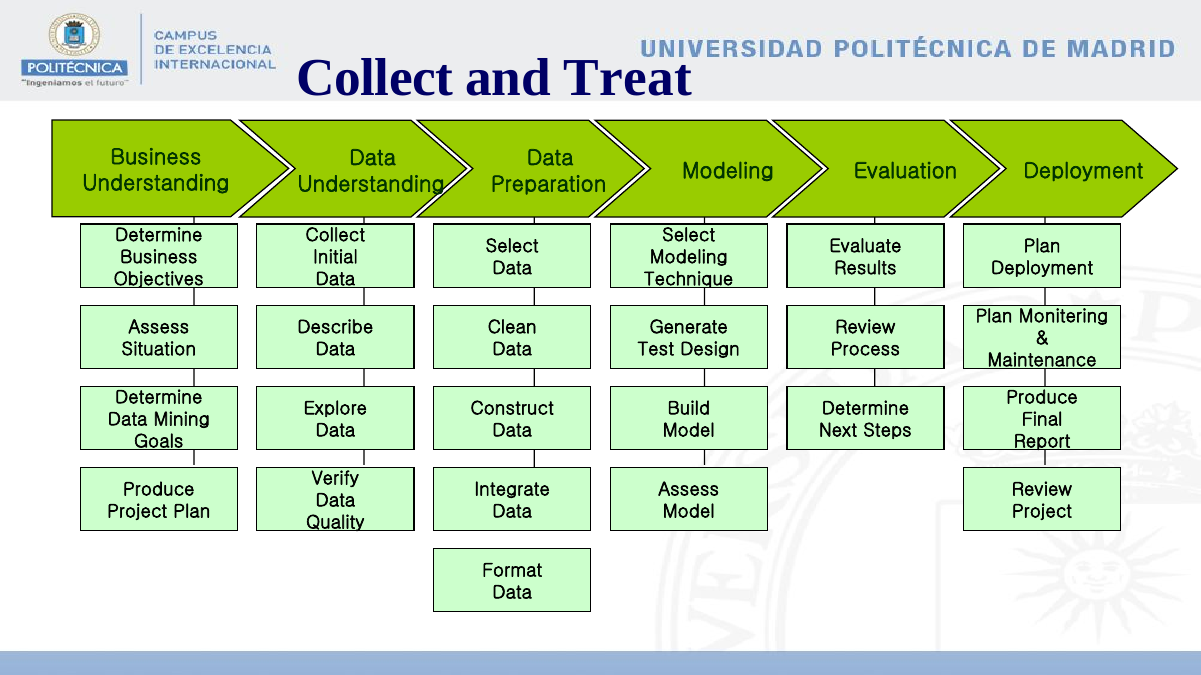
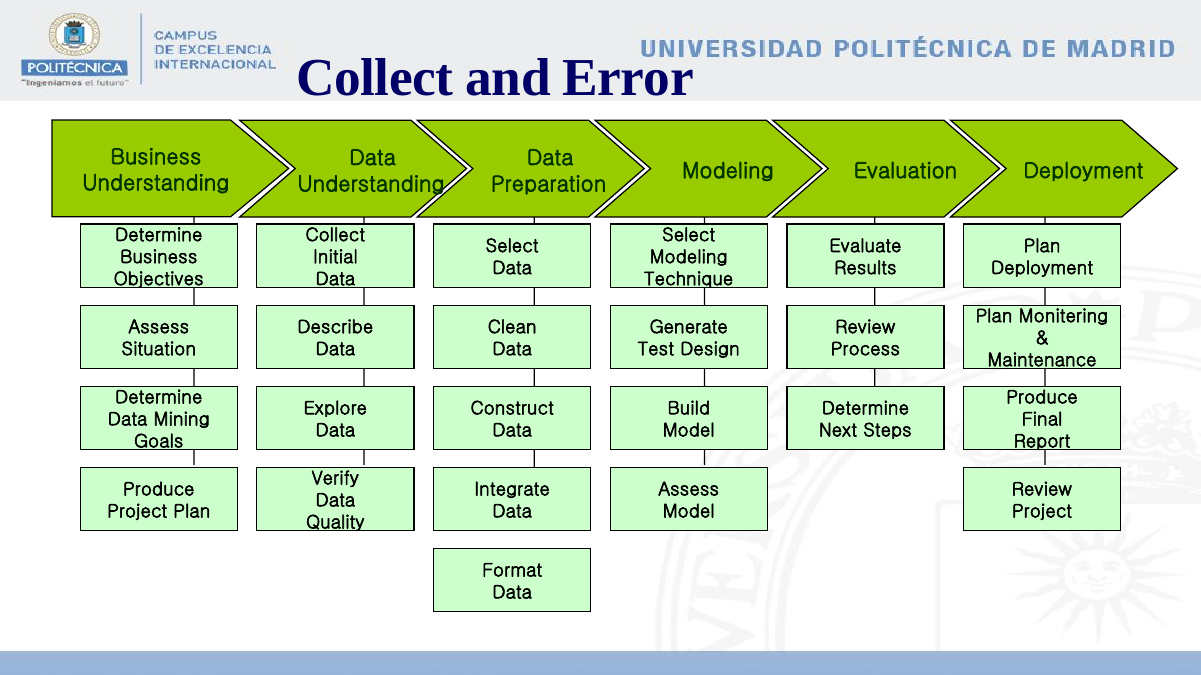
Treat: Treat -> Error (628, 78)
